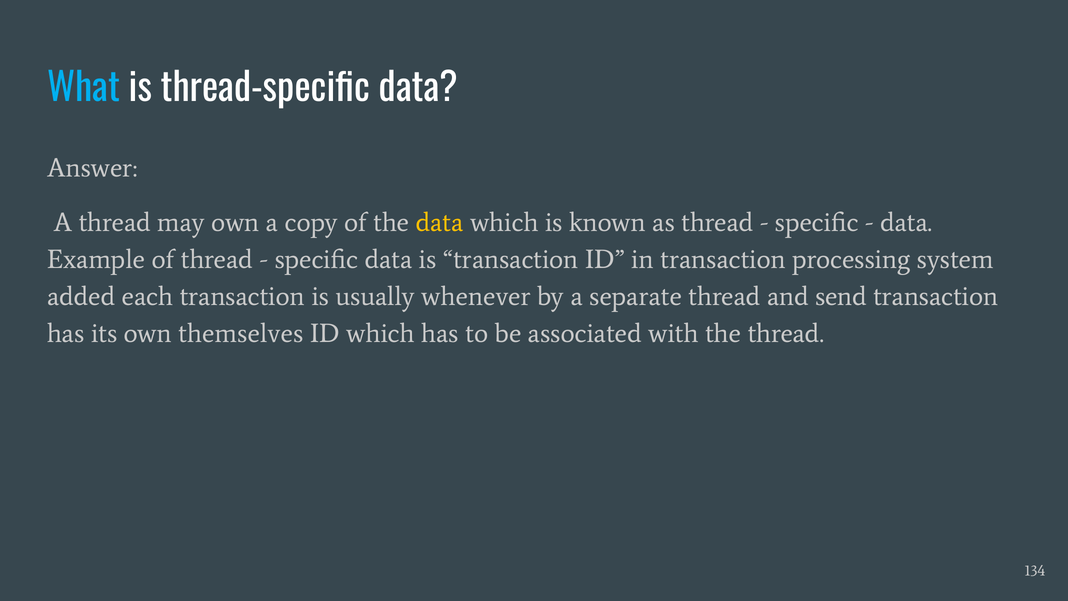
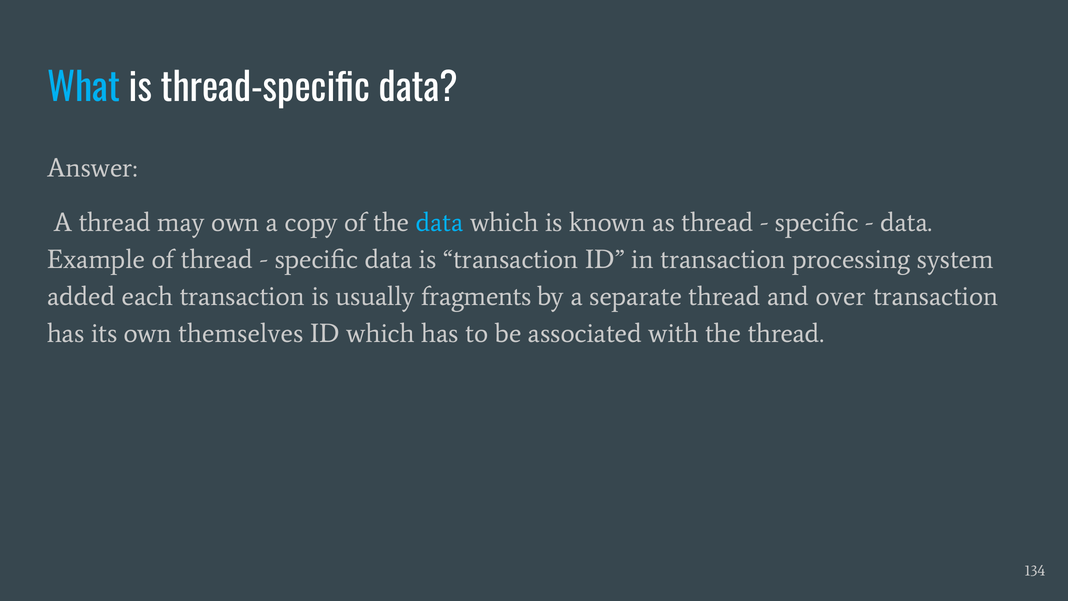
data colour: yellow -> light blue (440, 223)
whenever: whenever -> fragments (476, 296)
send: send -> over (841, 296)
